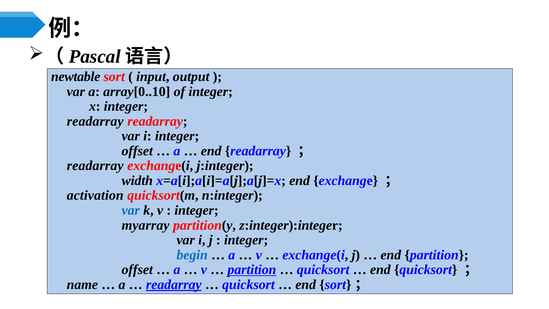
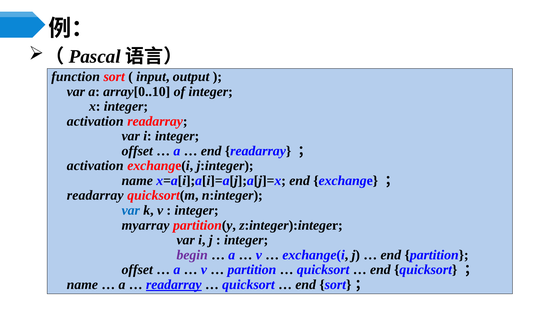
newtable: newtable -> function (76, 77)
readarray: readarray -> activation (95, 121)
readarray: readarray -> activation (95, 166)
width: width -> name (137, 181)
activation: activation -> readarray (95, 195)
begin colour: blue -> purple (192, 255)
partition underline: present -> none (252, 270)
